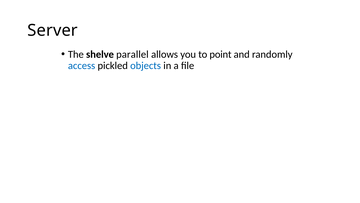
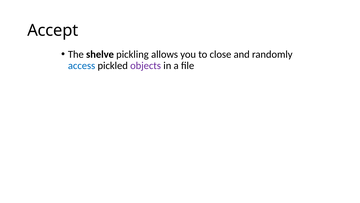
Server: Server -> Accept (53, 30)
parallel: parallel -> pickling (132, 54)
point: point -> close (220, 54)
objects colour: blue -> purple (146, 66)
